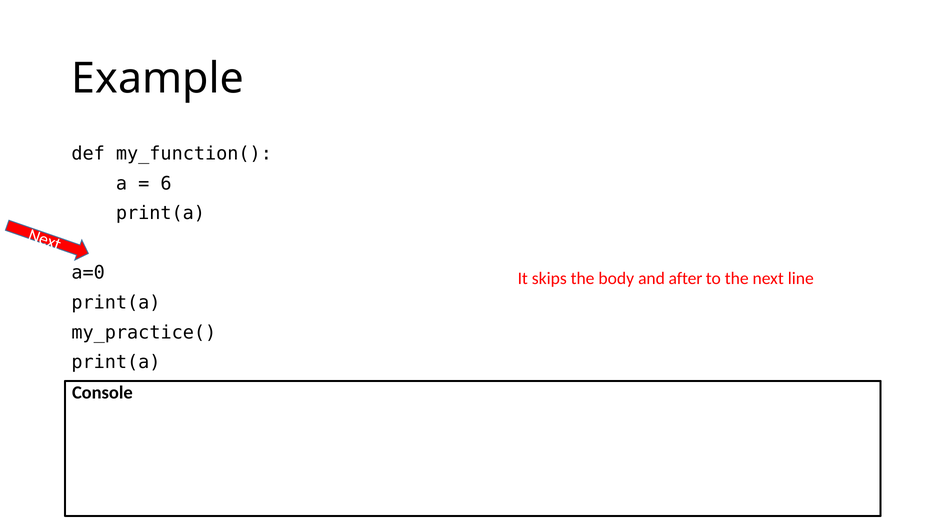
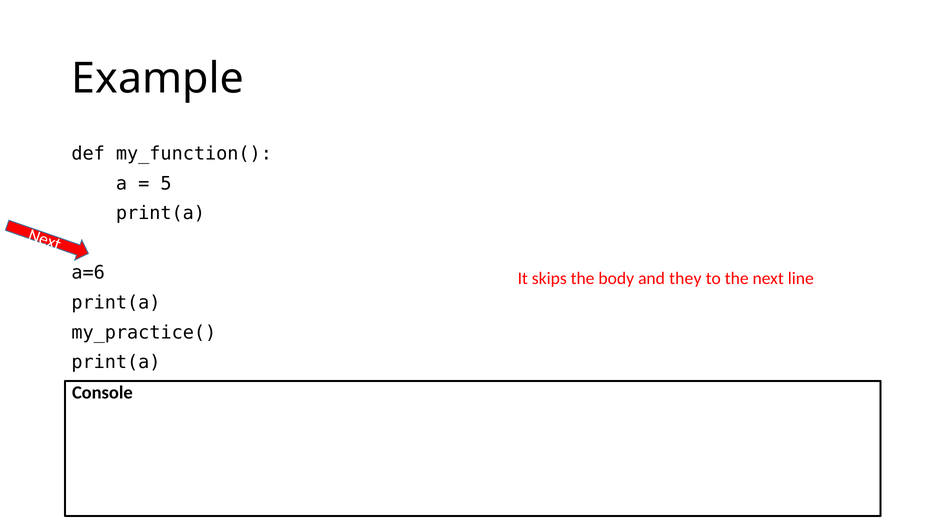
6: 6 -> 5 (166, 184)
a=0: a=0 -> a=6 (88, 273)
after: after -> they (685, 279)
